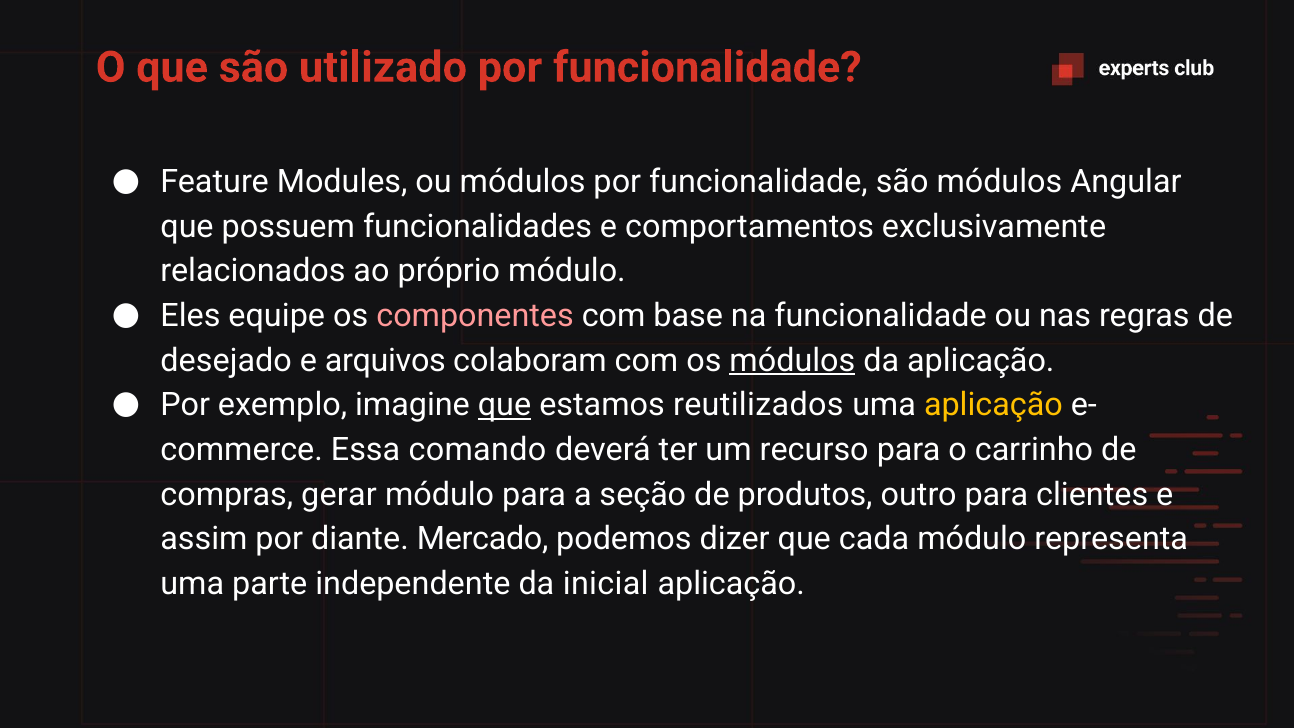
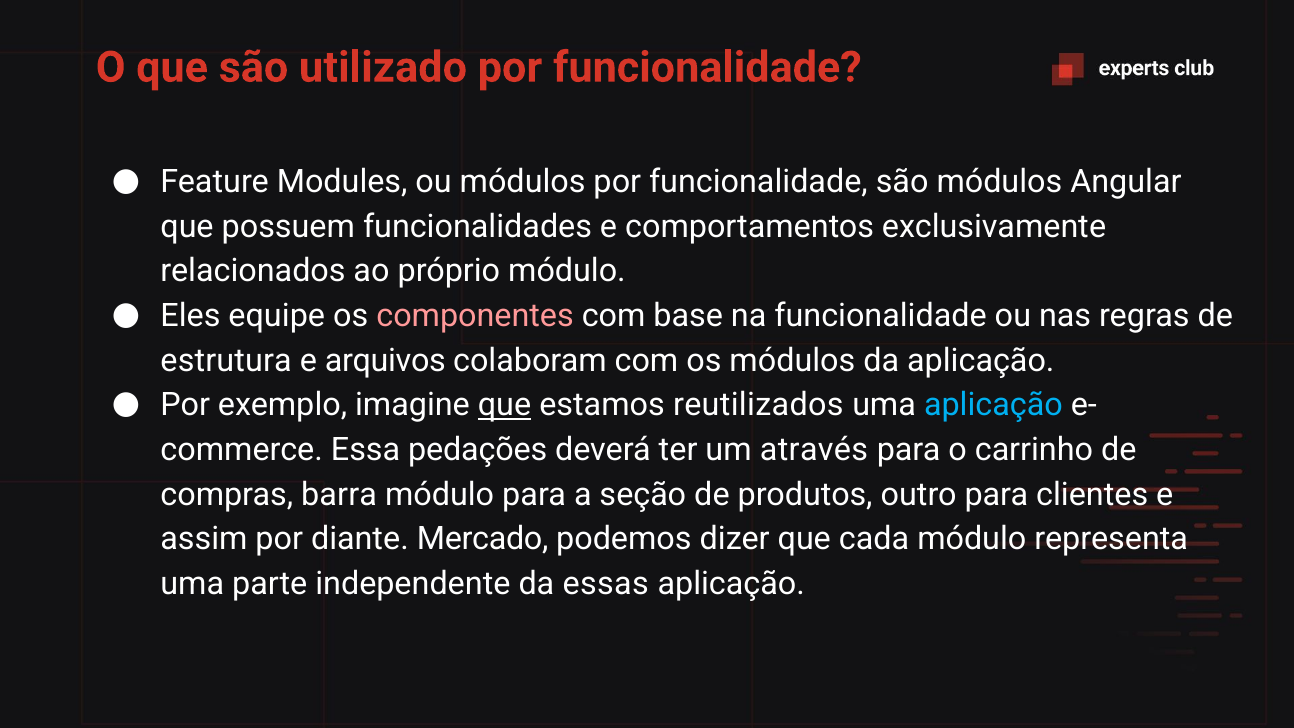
desejado: desejado -> estrutura (226, 360)
módulos underline: present -> none (792, 360)
aplicação colour: yellow -> light blue (993, 405)
comando: comando -> pedações (478, 450)
recurso: recurso -> através (814, 450)
gerar: gerar -> barra (339, 494)
inicial: inicial -> essas (606, 584)
